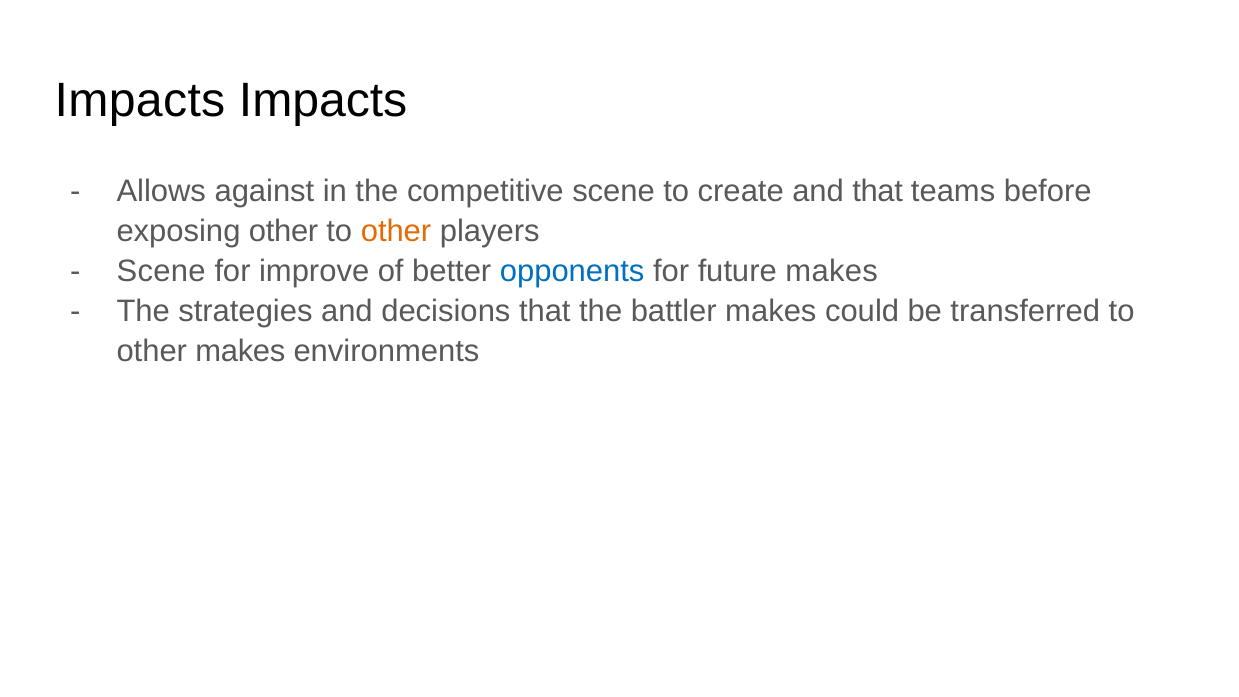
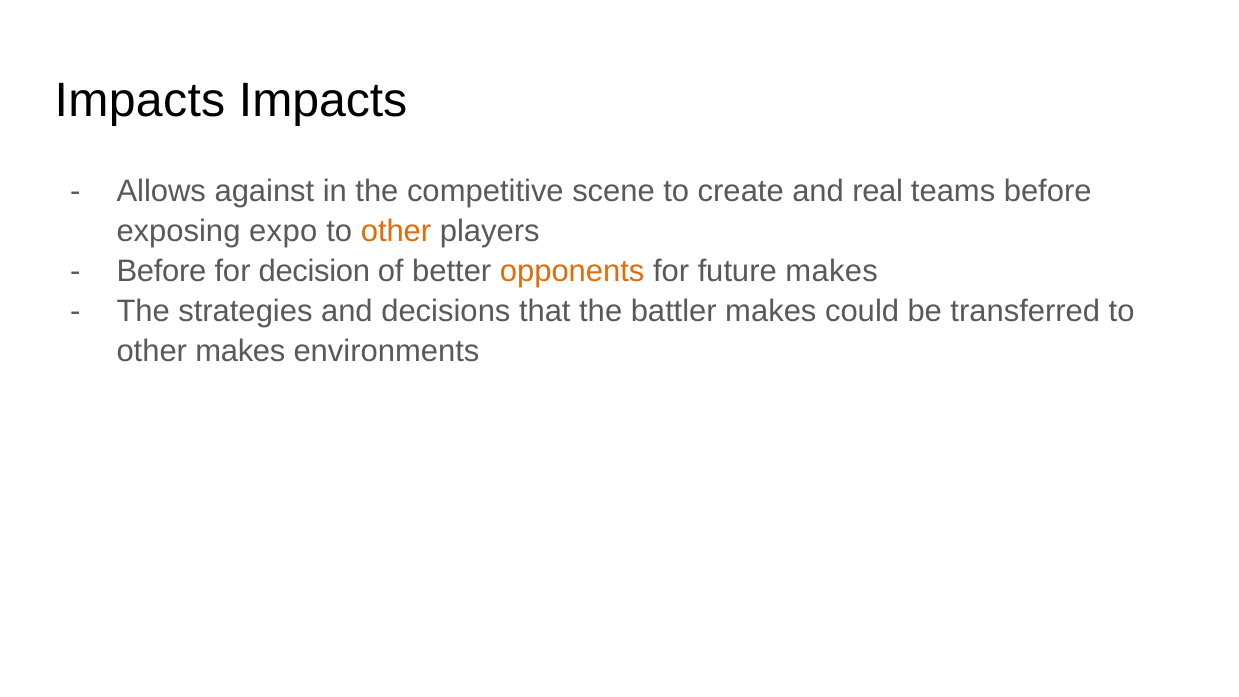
and that: that -> real (878, 192)
exposing other: other -> expo (283, 231)
Scene: Scene -> Before (161, 271)
improve: improve -> decision (314, 271)
opponents colour: blue -> orange (572, 271)
